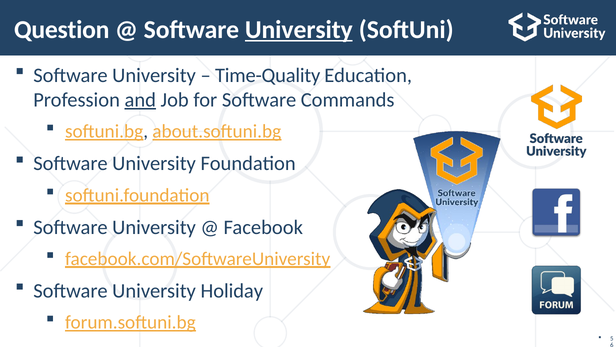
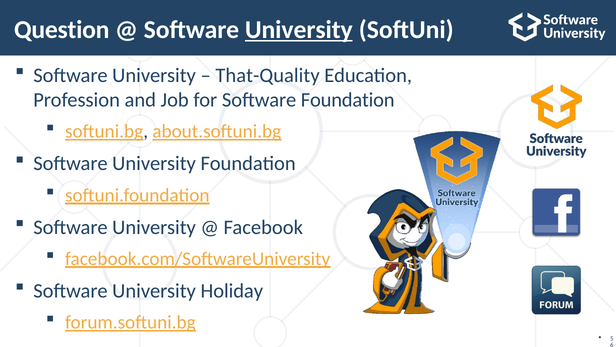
Time-Quality: Time-Quality -> That-Quality (268, 75)
and underline: present -> none (140, 100)
Software Commands: Commands -> Foundation (348, 100)
